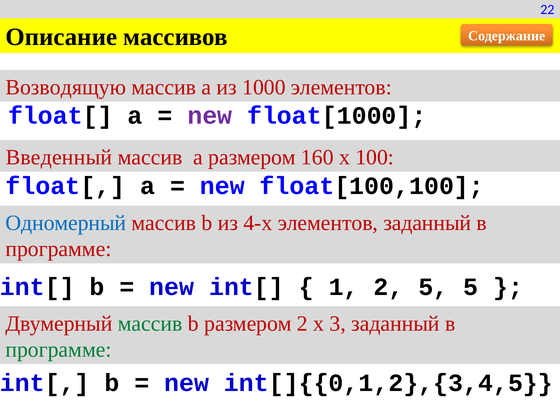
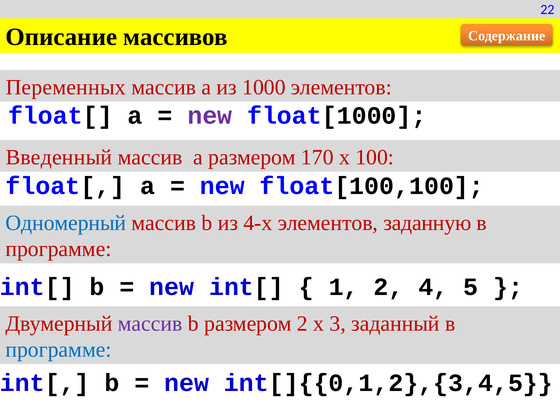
Возводящую: Возводящую -> Переменных (66, 87)
160: 160 -> 170 (317, 157)
элементов заданный: заданный -> заданную (427, 223)
2 5: 5 -> 4 (433, 287)
массив colour: green -> purple (150, 324)
программе colour: green -> blue (58, 350)
